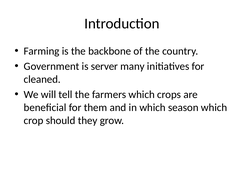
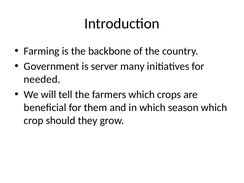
cleaned: cleaned -> needed (42, 79)
